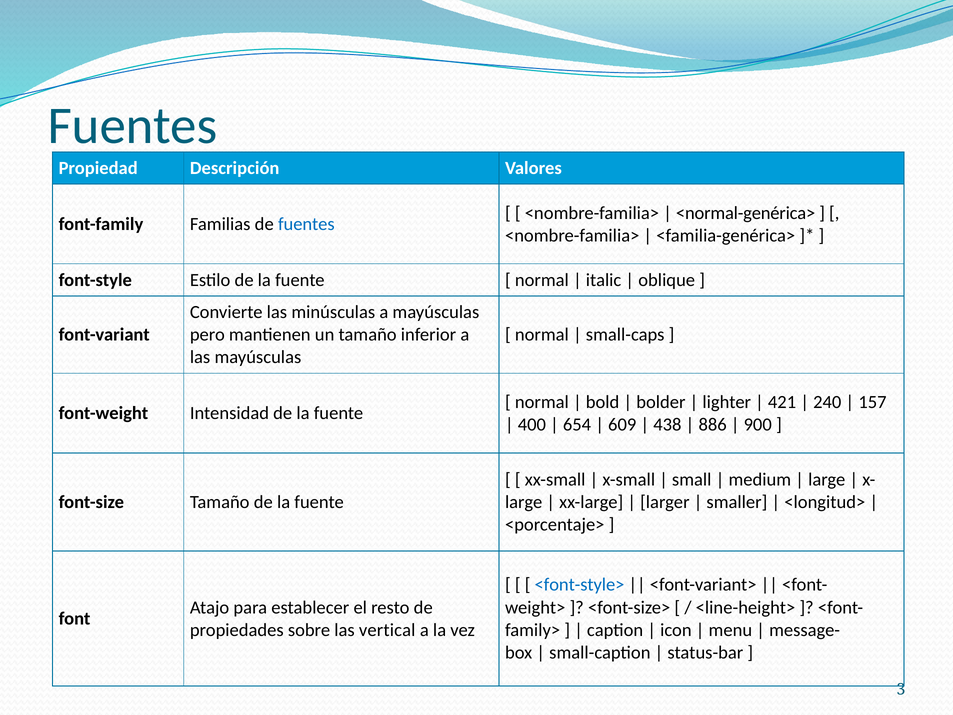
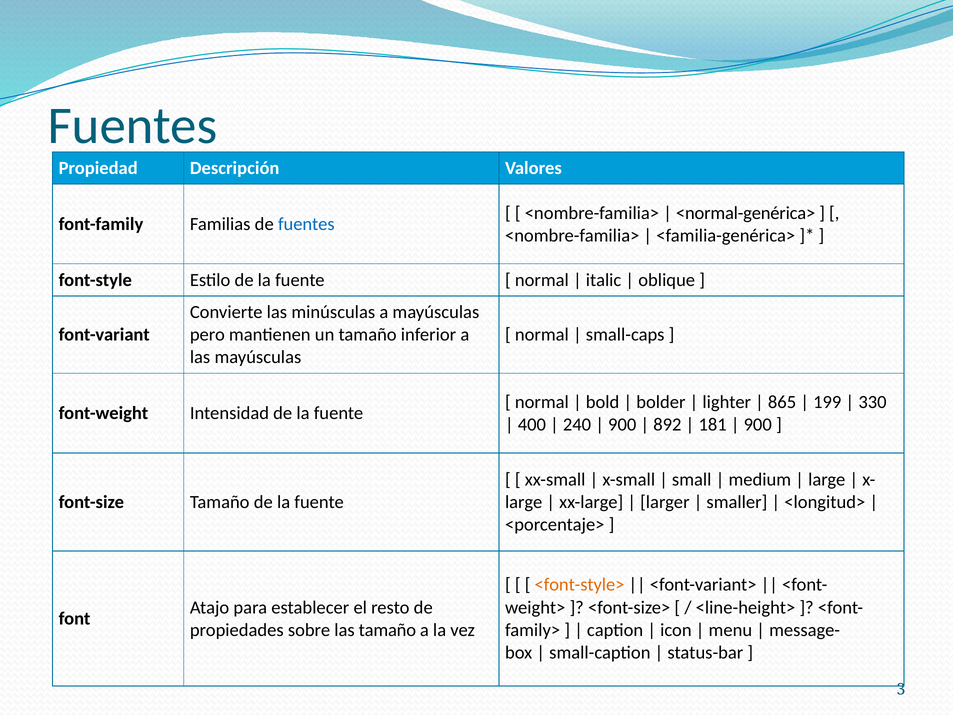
421: 421 -> 865 (782, 402)
240: 240 -> 199 (827, 402)
157: 157 -> 330 (872, 402)
654: 654 -> 240 (577, 424)
609: 609 -> 900 (622, 424)
438: 438 -> 892 (667, 424)
886: 886 -> 181 (713, 424)
<font-style> colour: blue -> orange (579, 585)
las vertical: vertical -> tamaño (387, 630)
